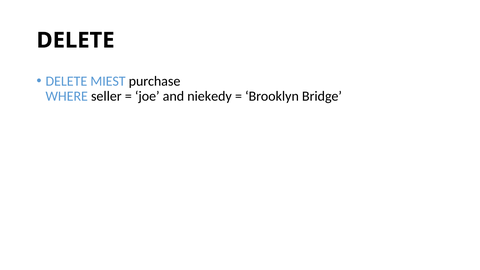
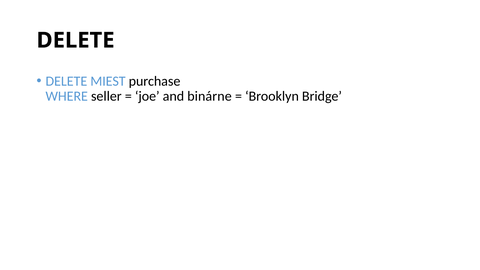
niekedy: niekedy -> binárne (209, 96)
